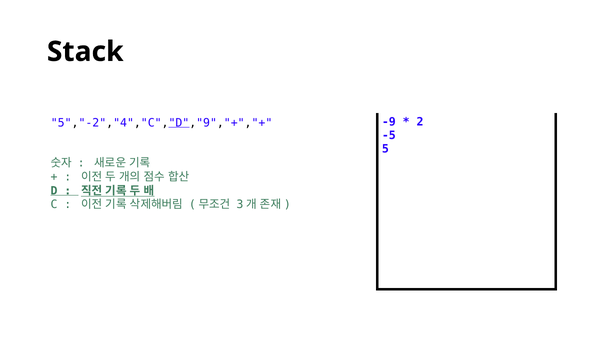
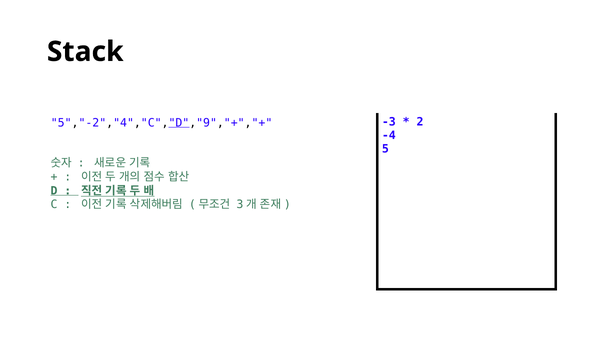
-9: -9 -> -3 (389, 122)
-5: -5 -> -4 (389, 135)
